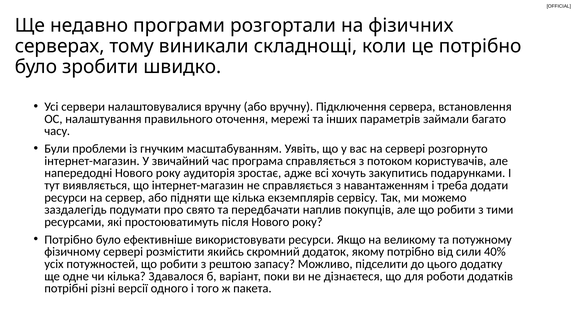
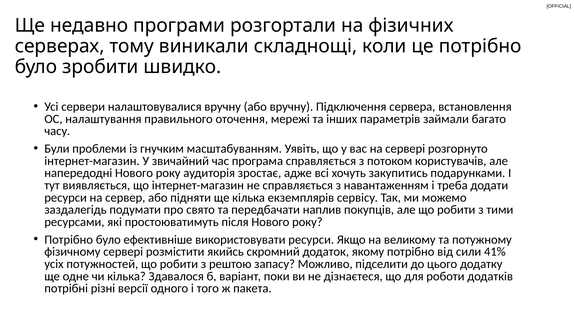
40%: 40% -> 41% (495, 252)
